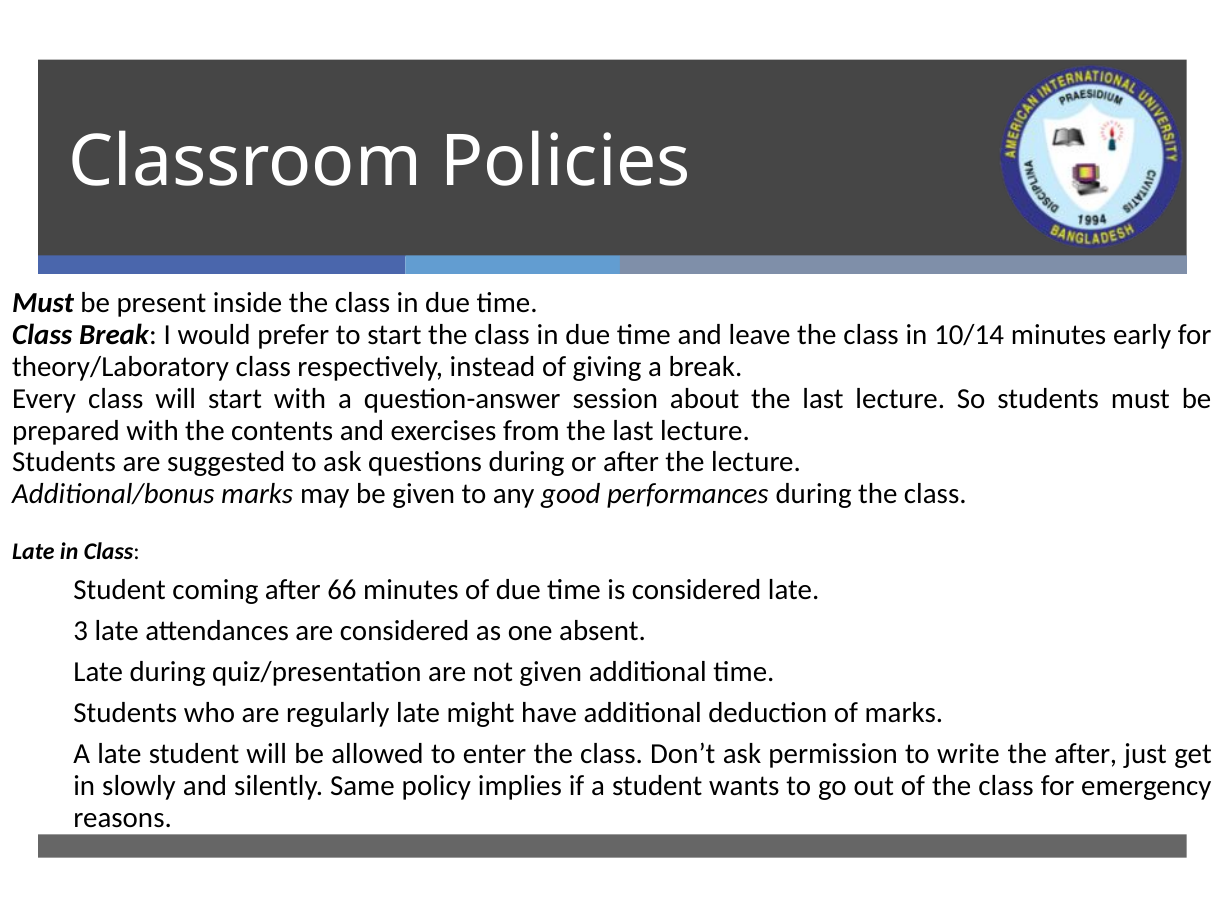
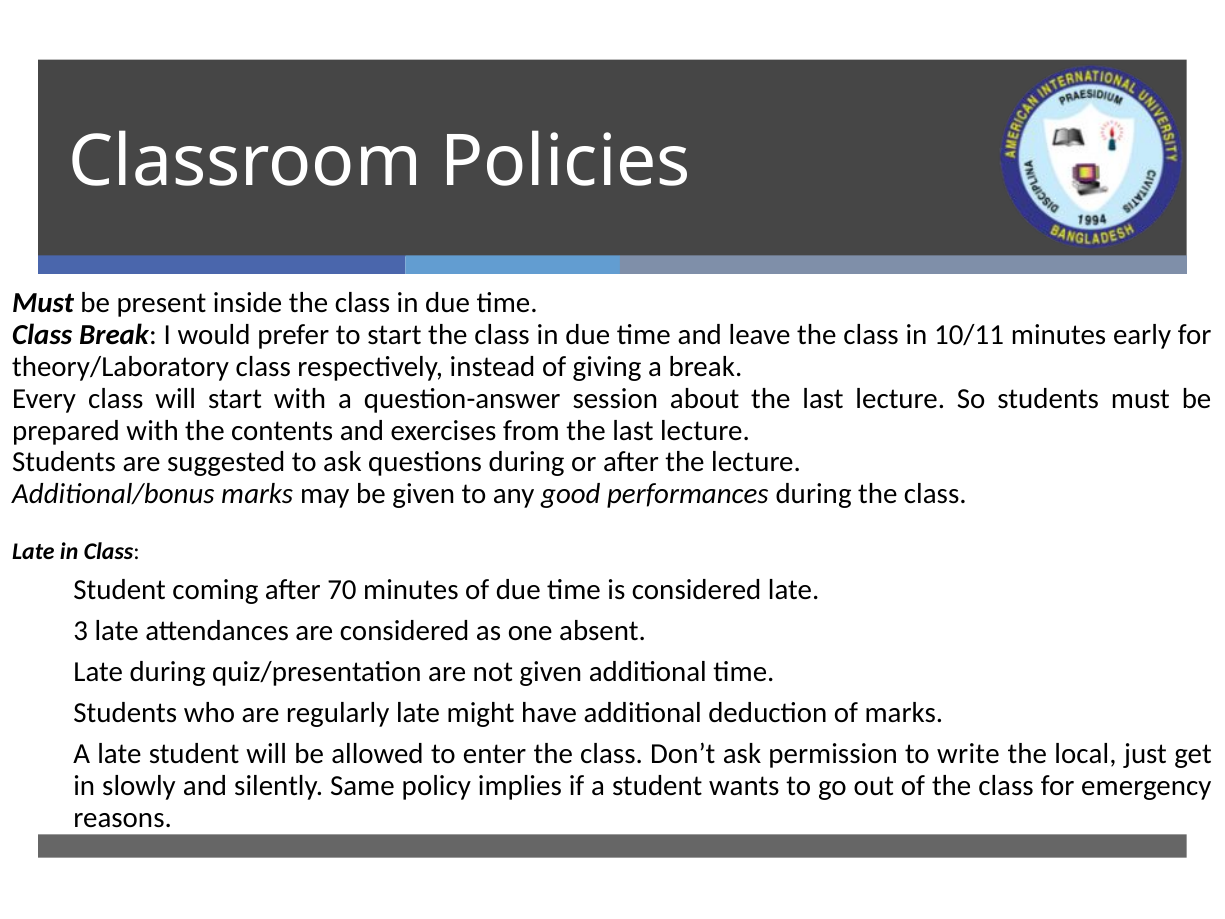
10/14: 10/14 -> 10/11 (969, 335)
66: 66 -> 70 (342, 590)
the after: after -> local (1085, 754)
